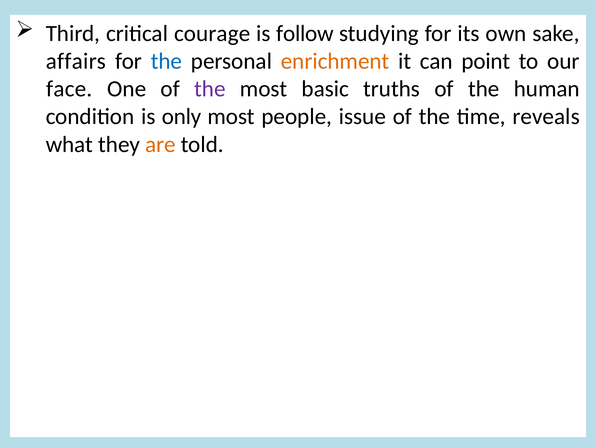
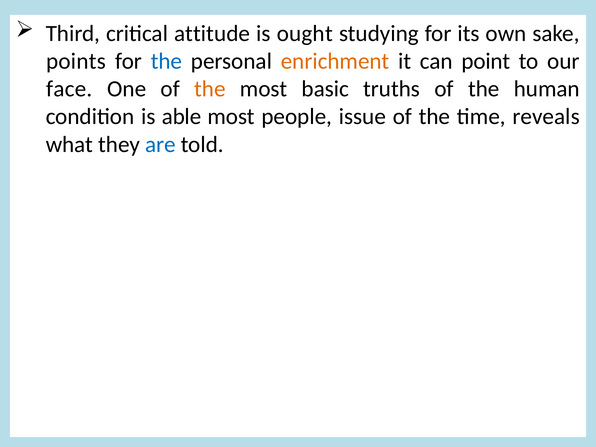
courage: courage -> attitude (212, 33)
follow: follow -> ought (305, 33)
affairs: affairs -> points (76, 61)
the colour: purple -> orange (210, 89)
only: only -> able (182, 117)
are colour: orange -> blue (160, 144)
